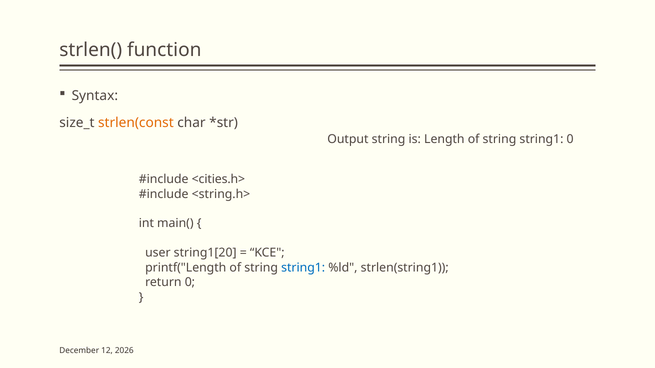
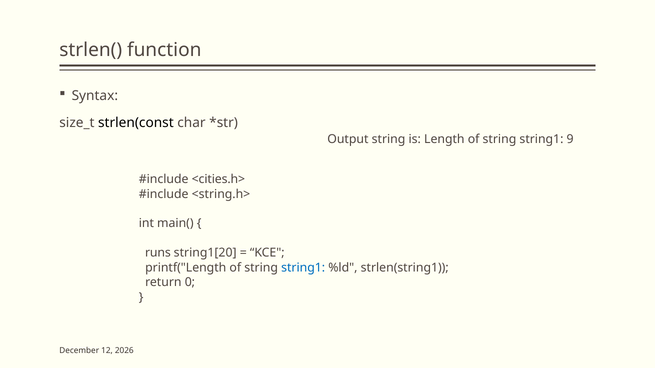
strlen(const colour: orange -> black (136, 123)
string1 0: 0 -> 9 (570, 139)
user: user -> runs (158, 253)
